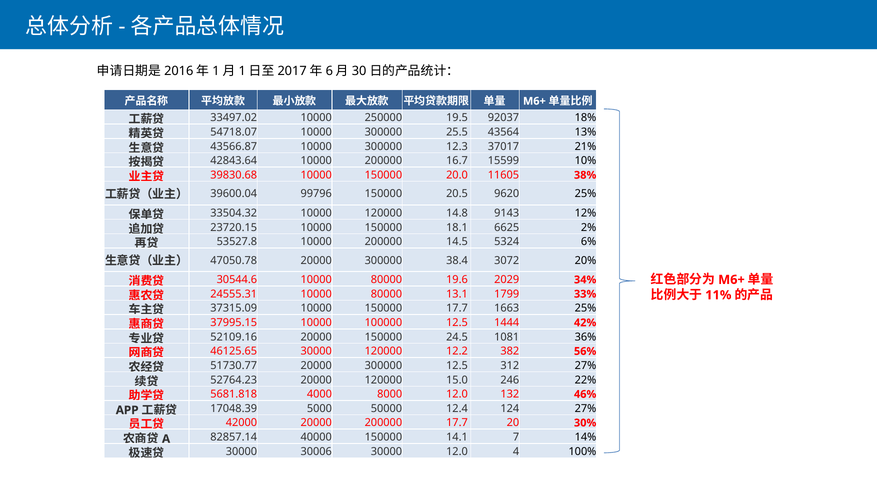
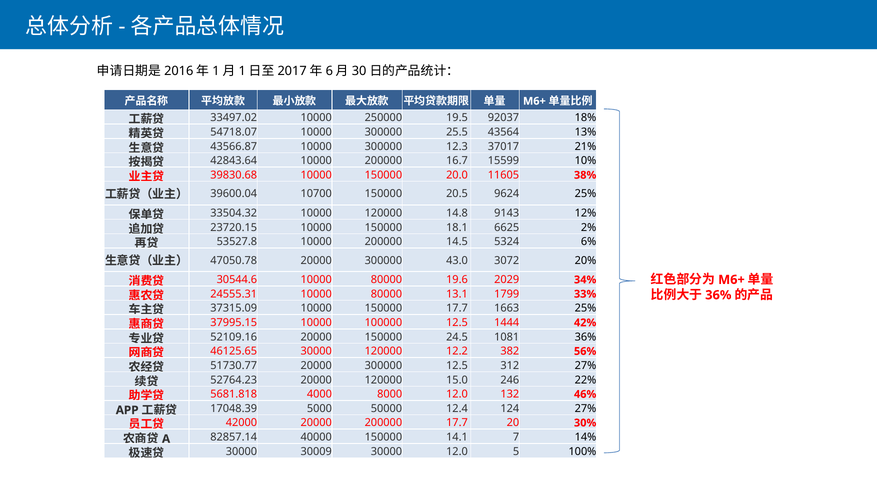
99796: 99796 -> 10700 (316, 194)
9620: 9620 -> 9624 (507, 194)
38.4: 38.4 -> 43.0 (457, 260)
11%: 11% -> 36% (718, 295)
30006: 30006 -> 30009 (316, 451)
4: 4 -> 5 (516, 451)
